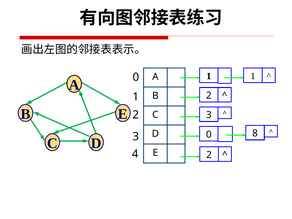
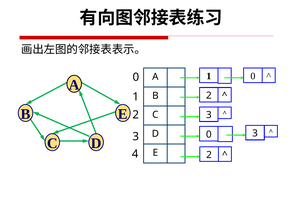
1 1: 1 -> 0 (253, 76)
0 8: 8 -> 3 (255, 133)
